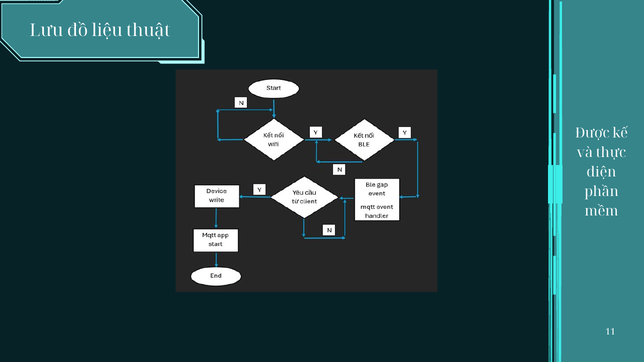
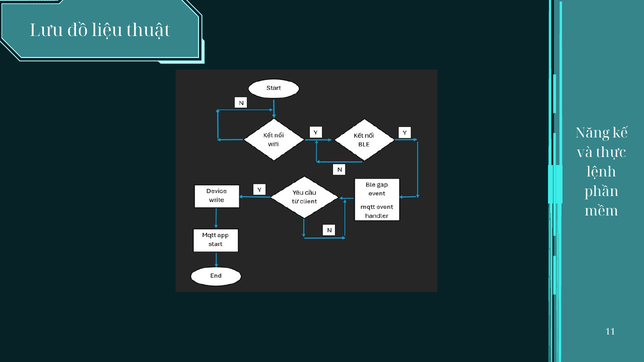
Được: Được -> Năng (592, 133)
diện: diện -> lệnh (601, 172)
